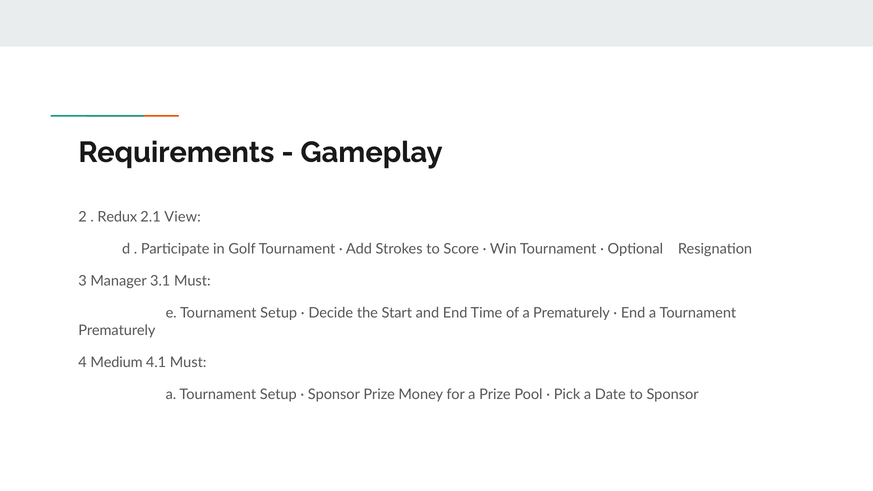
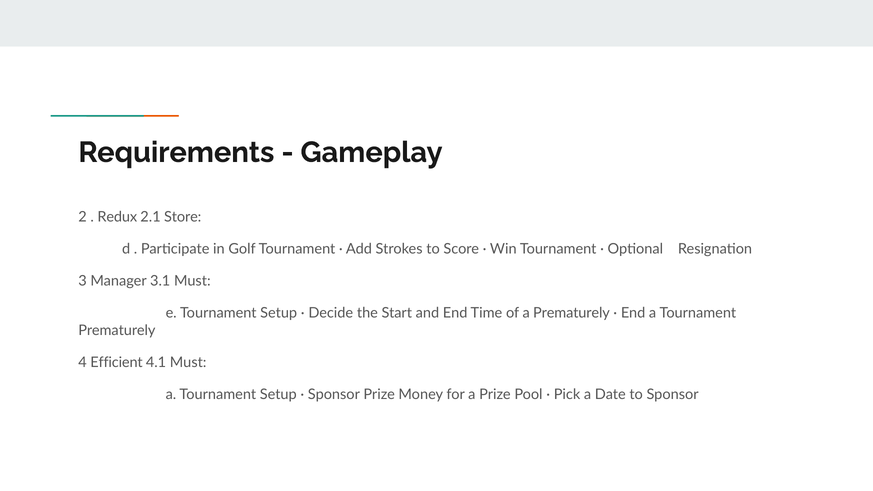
View: View -> Store (183, 217)
Medium: Medium -> Efficient (117, 362)
